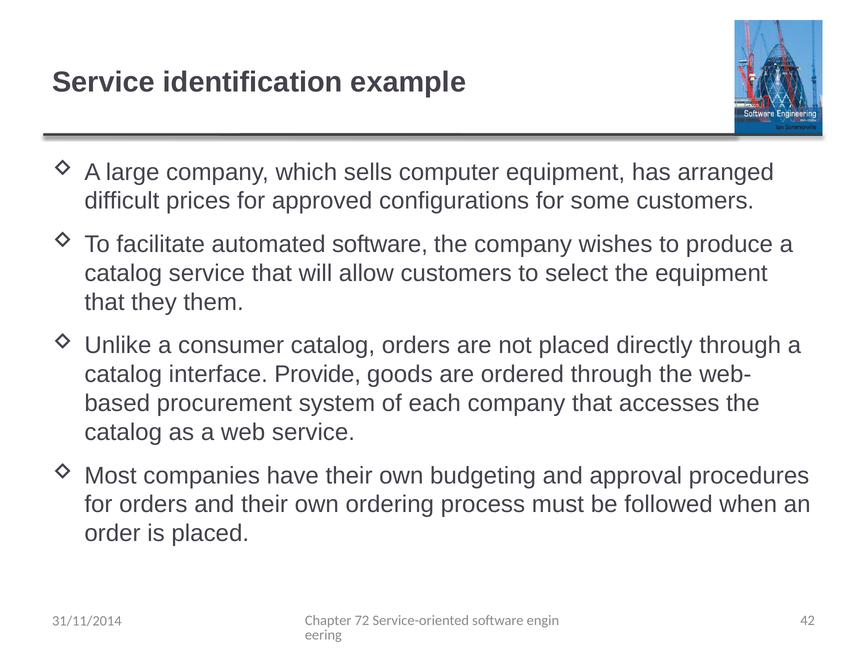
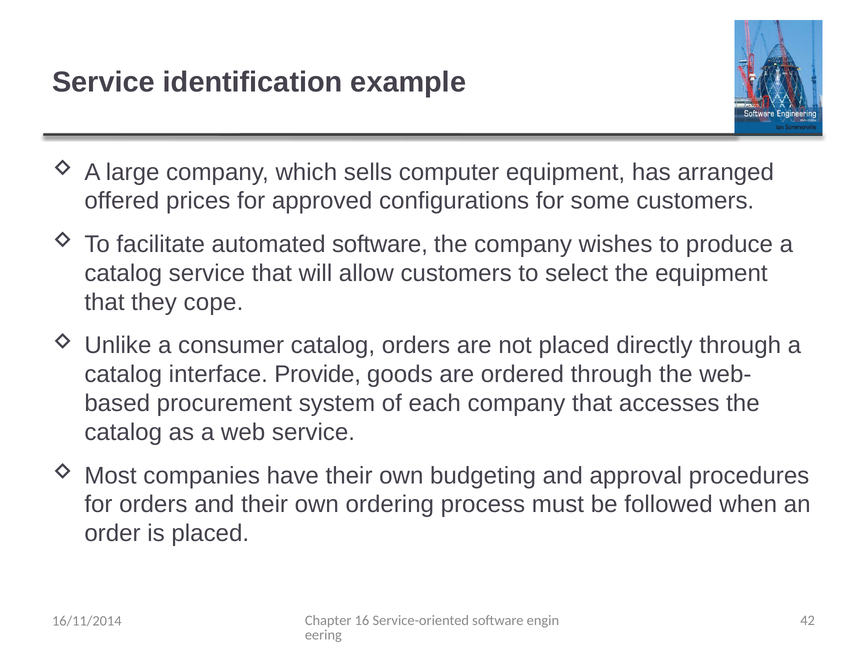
difficult: difficult -> offered (122, 201)
them: them -> cope (213, 302)
72: 72 -> 16 (362, 621)
31/11/2014: 31/11/2014 -> 16/11/2014 (87, 621)
